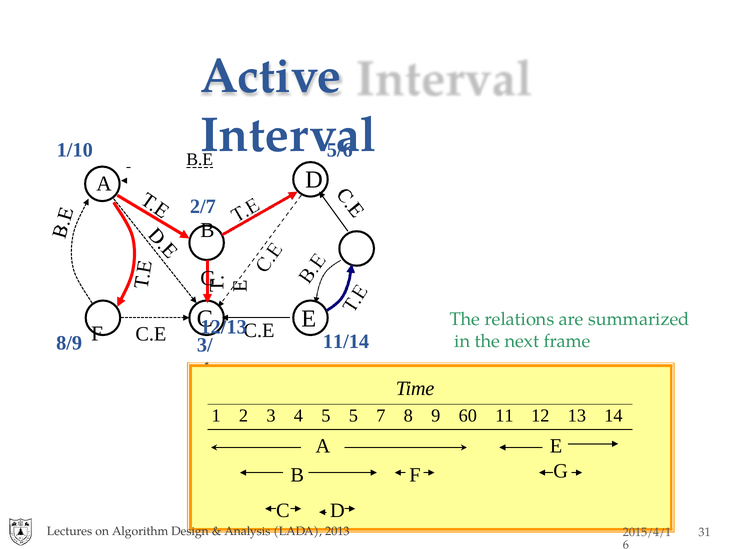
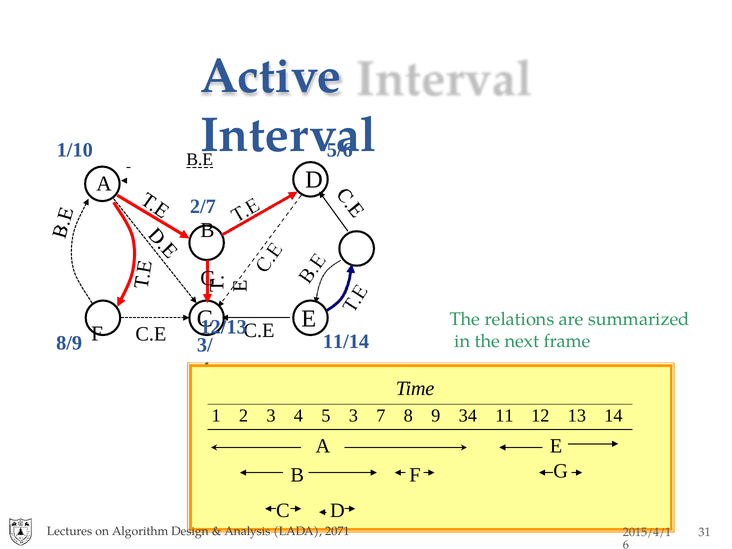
5 5: 5 -> 3 (353, 416)
60: 60 -> 34 (468, 416)
2013: 2013 -> 2071 (337, 531)
